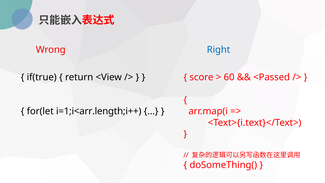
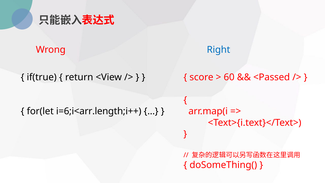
i=1;i<arr.length;i++: i=1;i<arr.length;i++ -> i=6;i<arr.length;i++ (99, 111)
